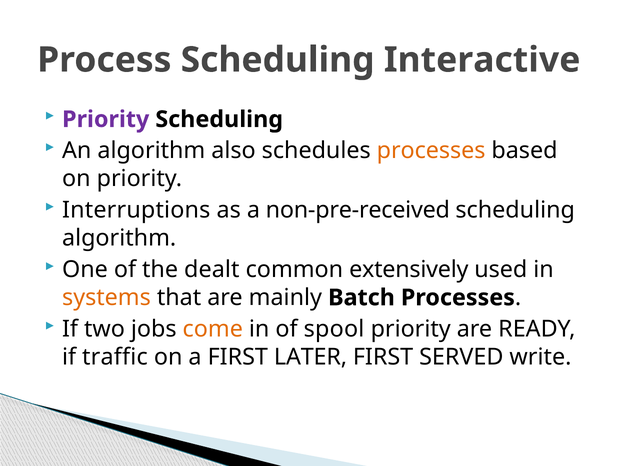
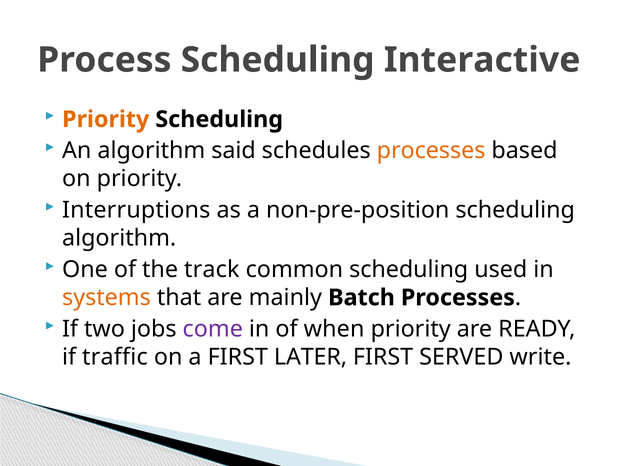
Priority colour: purple -> orange (106, 119)
also: also -> said (234, 151)
non-pre-received: non-pre-received -> non-pre-position (358, 210)
dealt: dealt -> track (212, 270)
common extensively: extensively -> scheduling (409, 270)
come colour: orange -> purple (213, 329)
spool: spool -> when (334, 329)
